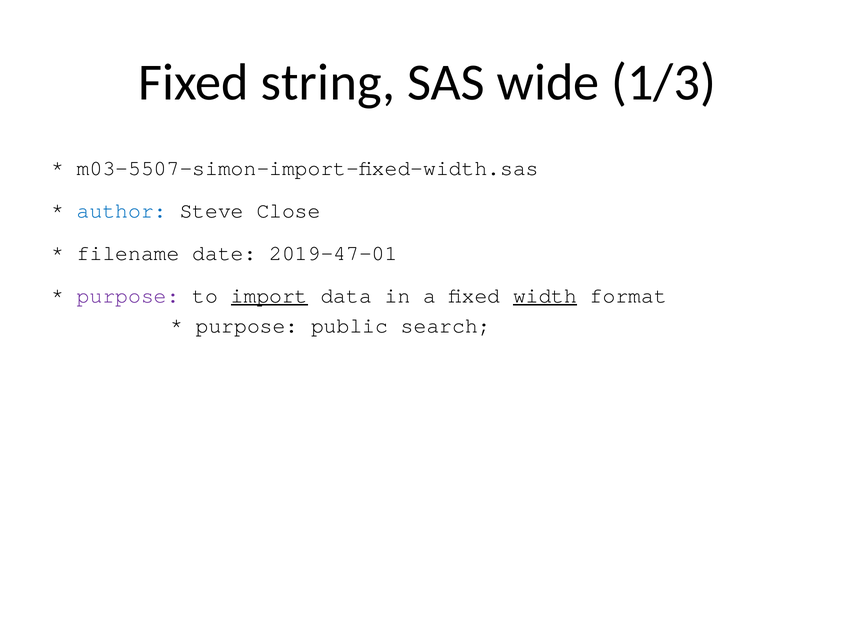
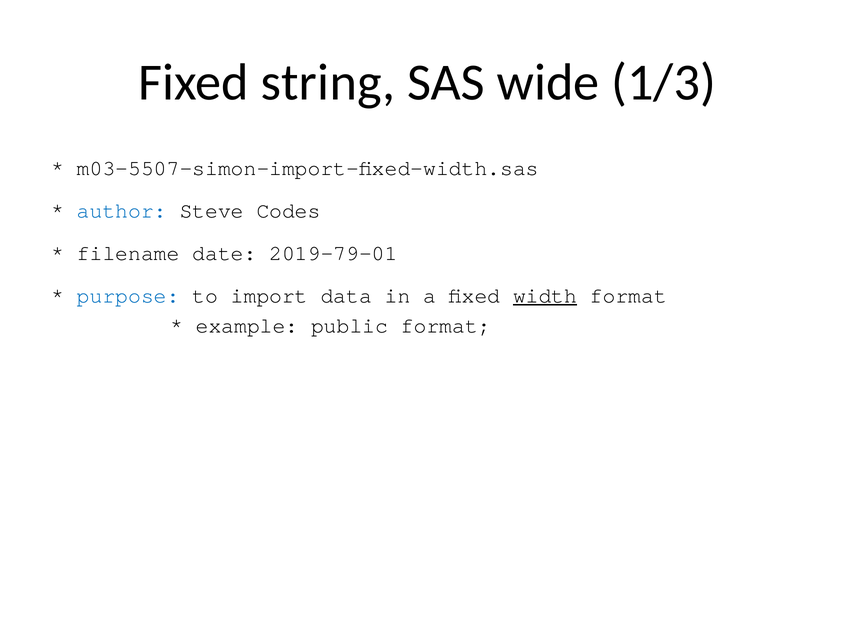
Close: Close -> Codes (289, 211)
2019-47-01: 2019-47-01 -> 2019-79-01 (333, 253)
purpose colour: purple -> blue (128, 296)
import underline: present -> none (269, 296)
purpose: purpose -> example (247, 326)
public search: search -> format (446, 326)
